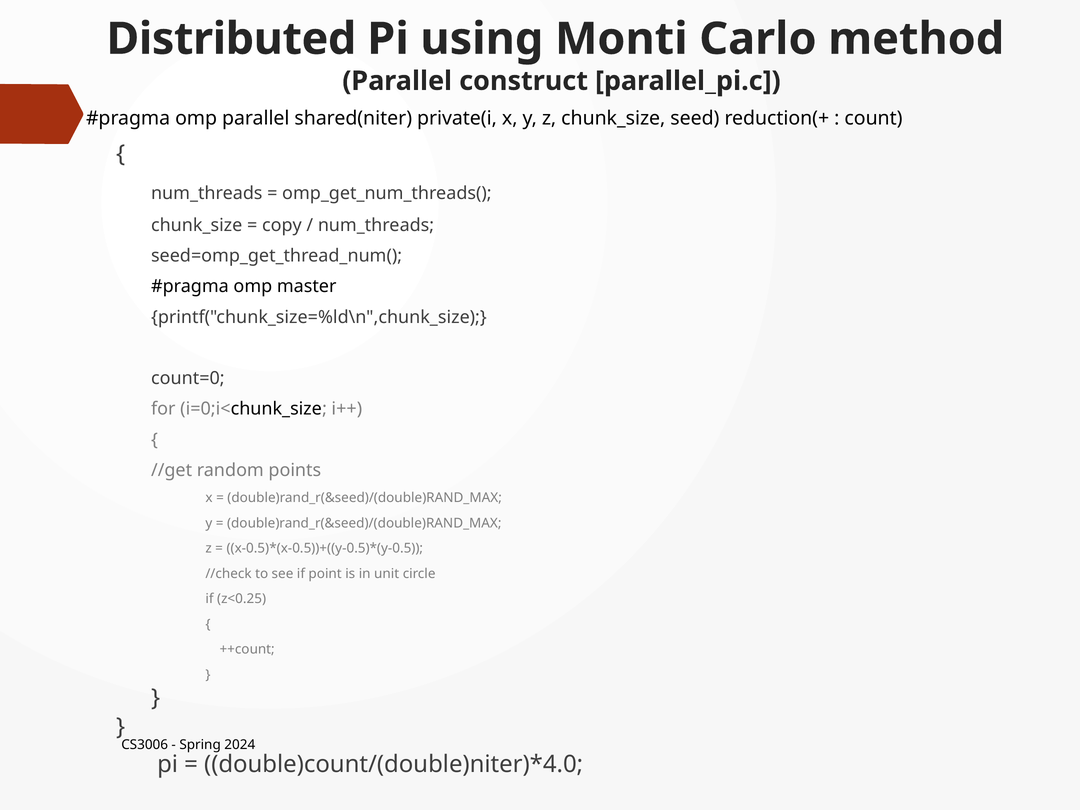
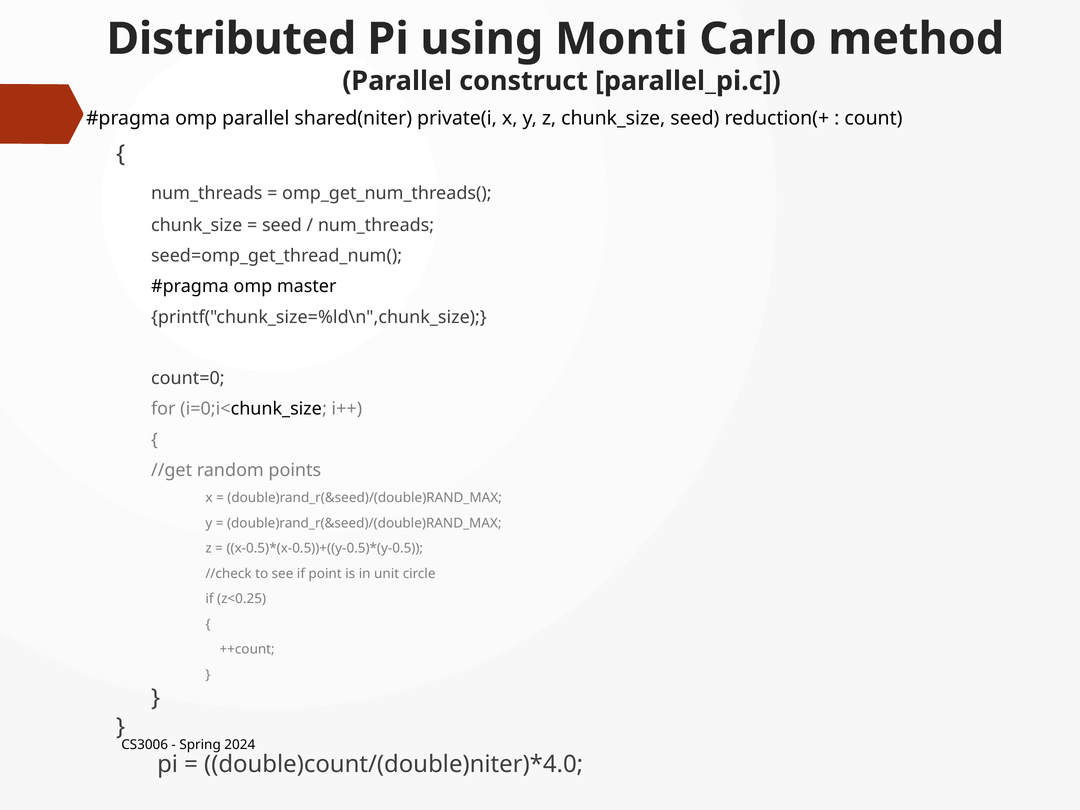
copy: copy -> seed (282, 225)
